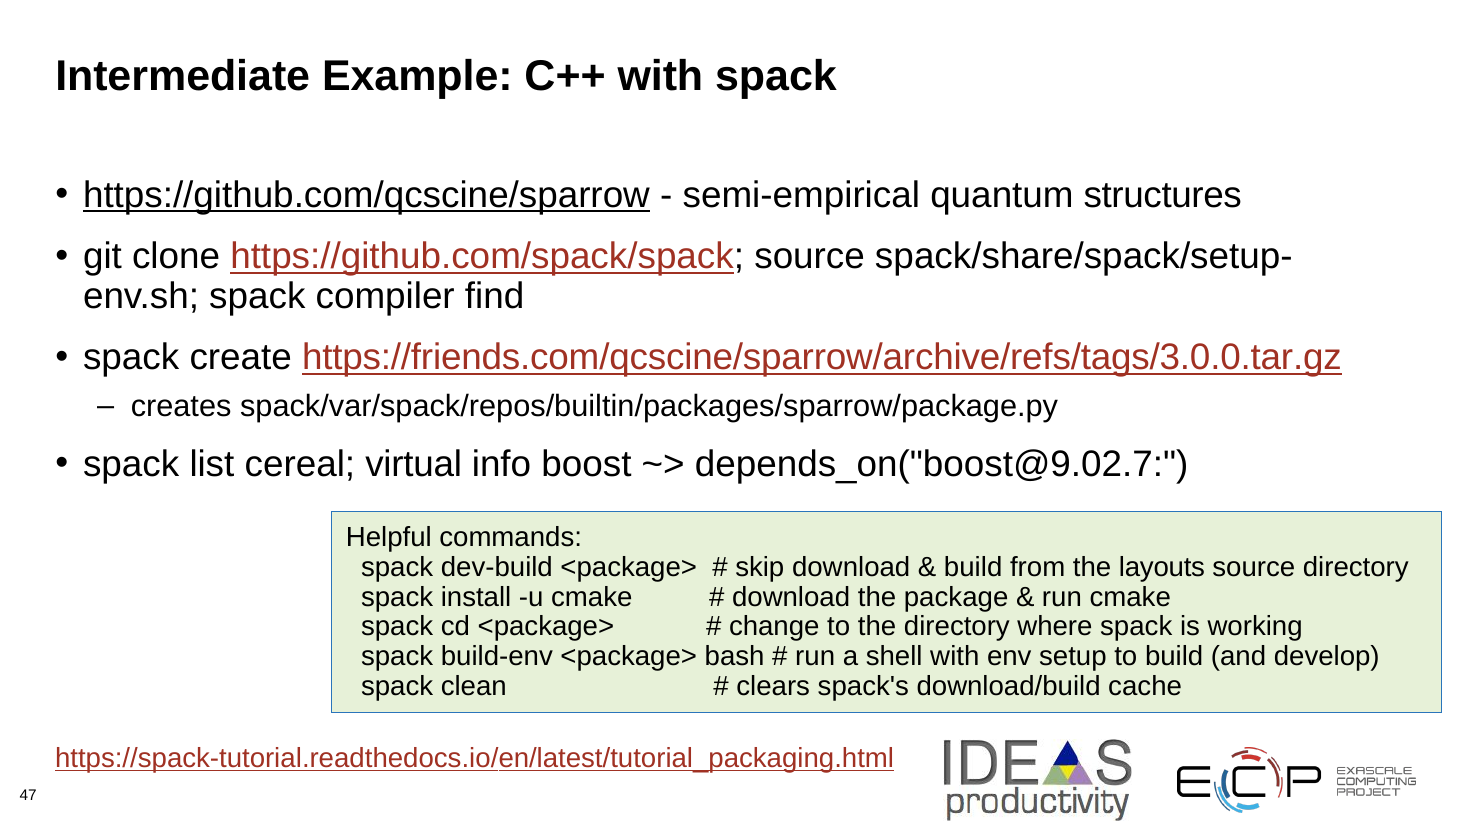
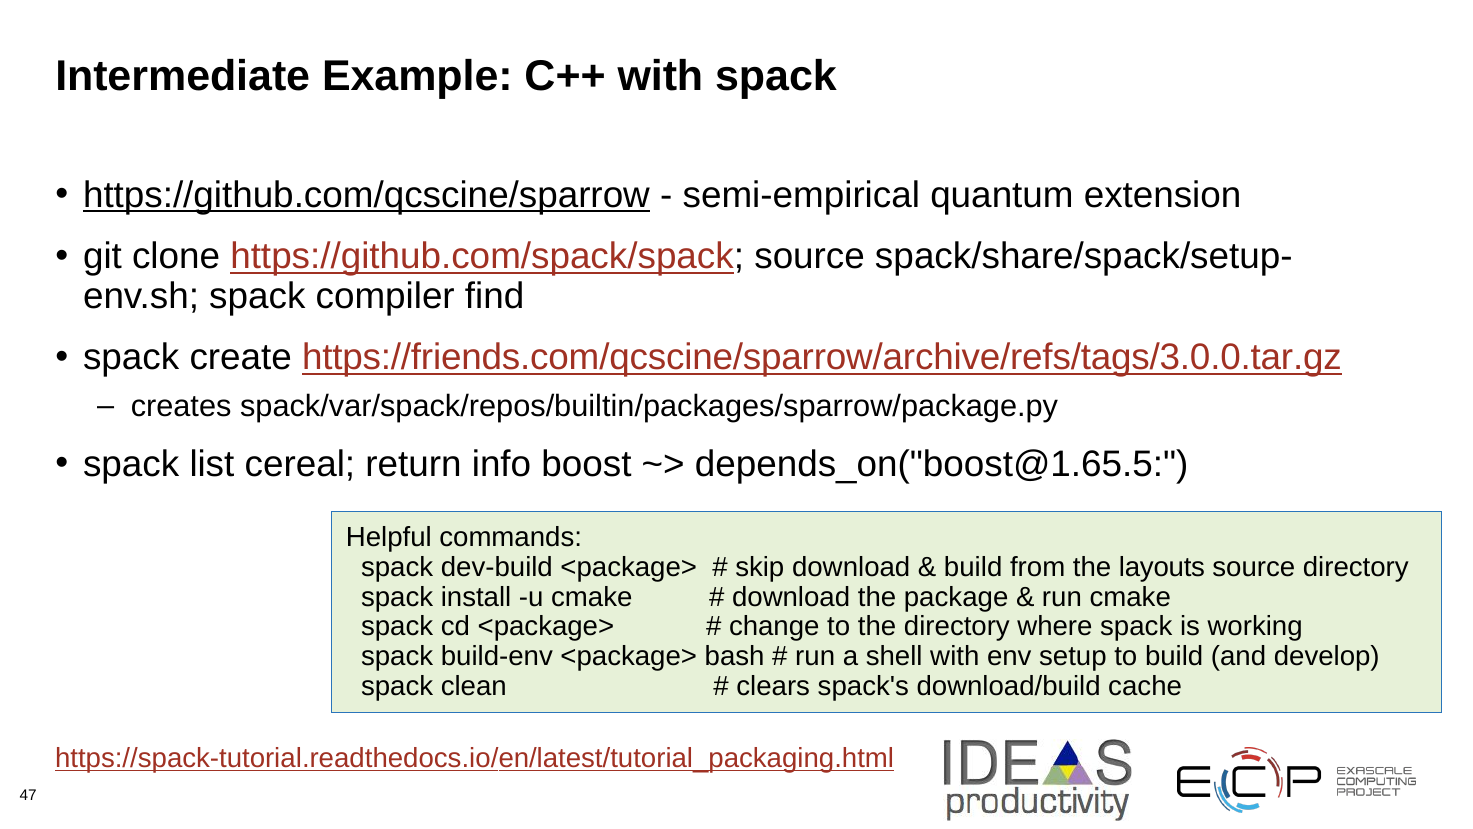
structures: structures -> extension (1163, 195)
virtual: virtual -> return (413, 464)
depends_on("boost@9.02.7: depends_on("boost@9.02.7 -> depends_on("boost@1.65.5 (942, 464)
